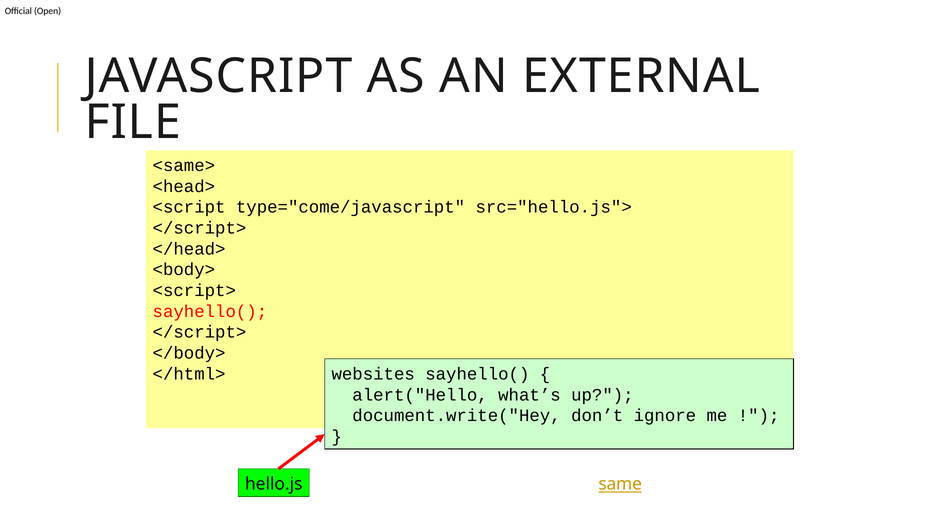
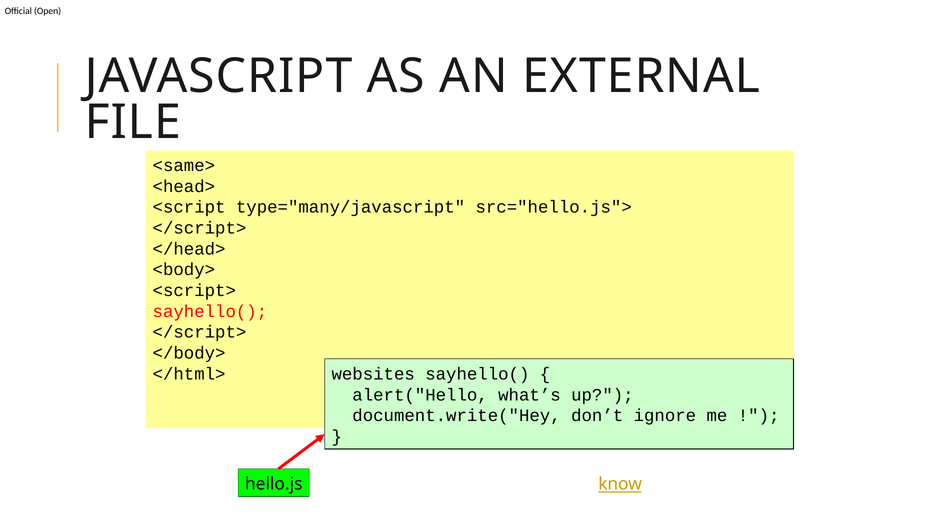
type="come/javascript: type="come/javascript -> type="many/javascript (351, 207)
same: same -> know (620, 484)
